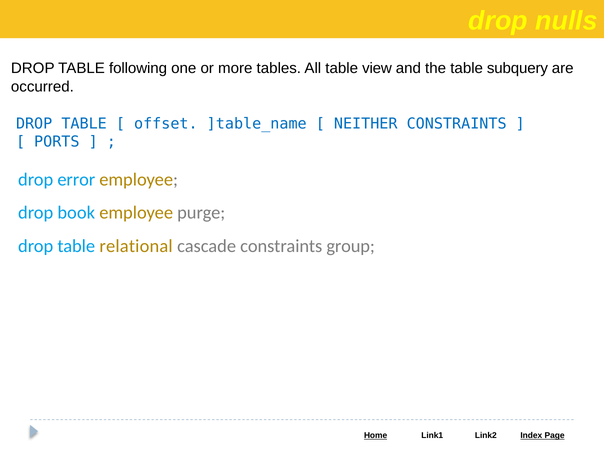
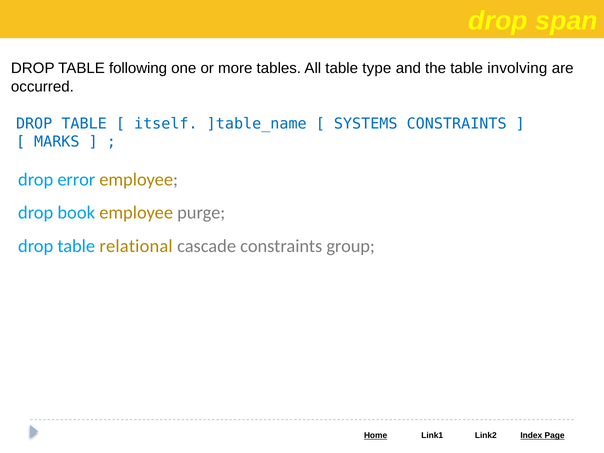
nulls: nulls -> span (567, 21)
view: view -> type (377, 68)
subquery: subquery -> involving (517, 68)
offset: offset -> itself (166, 124)
NEITHER: NEITHER -> SYSTEMS (366, 124)
PORTS: PORTS -> MARKS (57, 142)
